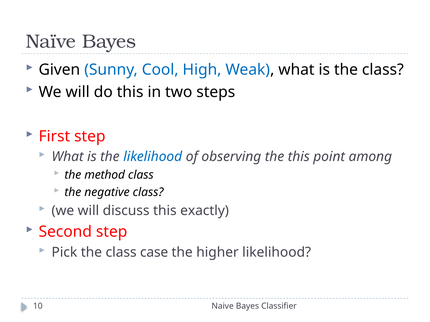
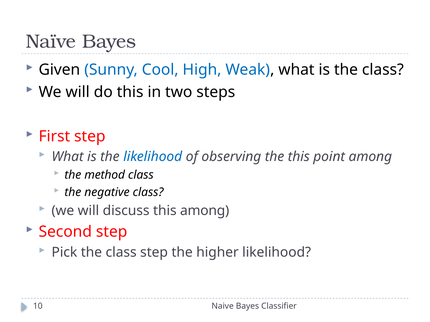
this exactly: exactly -> among (205, 211)
class case: case -> step (154, 253)
